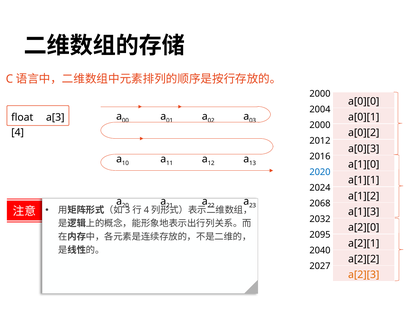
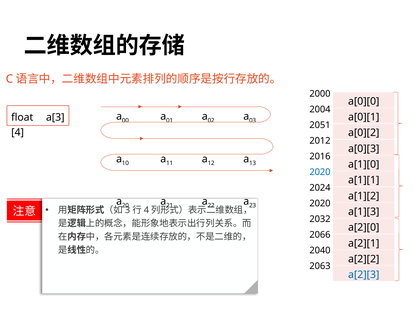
2000: 2000 -> 2051 (320, 125)
2068: 2068 -> 2020 (320, 203)
2095: 2095 -> 2066 (320, 234)
2027: 2027 -> 2063 (320, 266)
a[2][3 colour: orange -> blue (364, 274)
